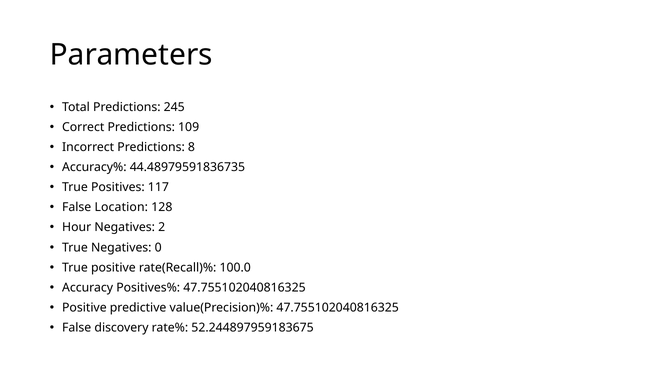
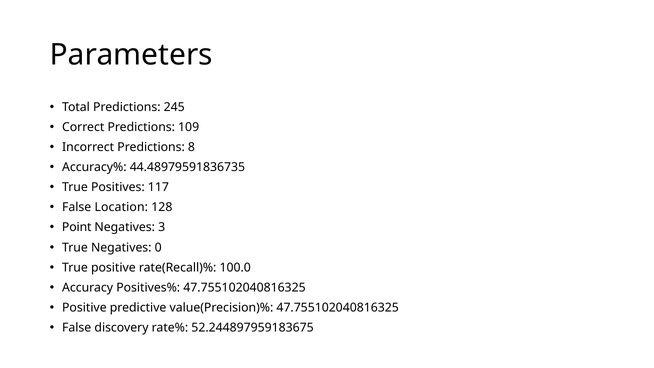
Hour: Hour -> Point (77, 227)
2: 2 -> 3 (162, 227)
